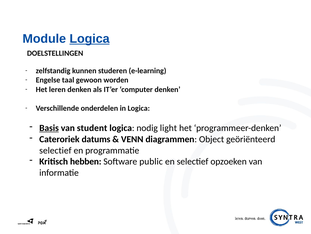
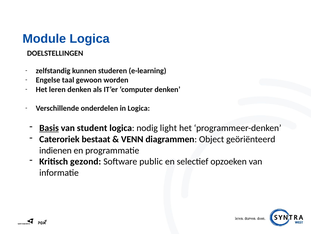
Logica underline: present -> none (90, 39)
datums: datums -> bestaat (96, 139)
selectief: selectief -> indienen (55, 150)
hebben: hebben -> gezond (86, 161)
